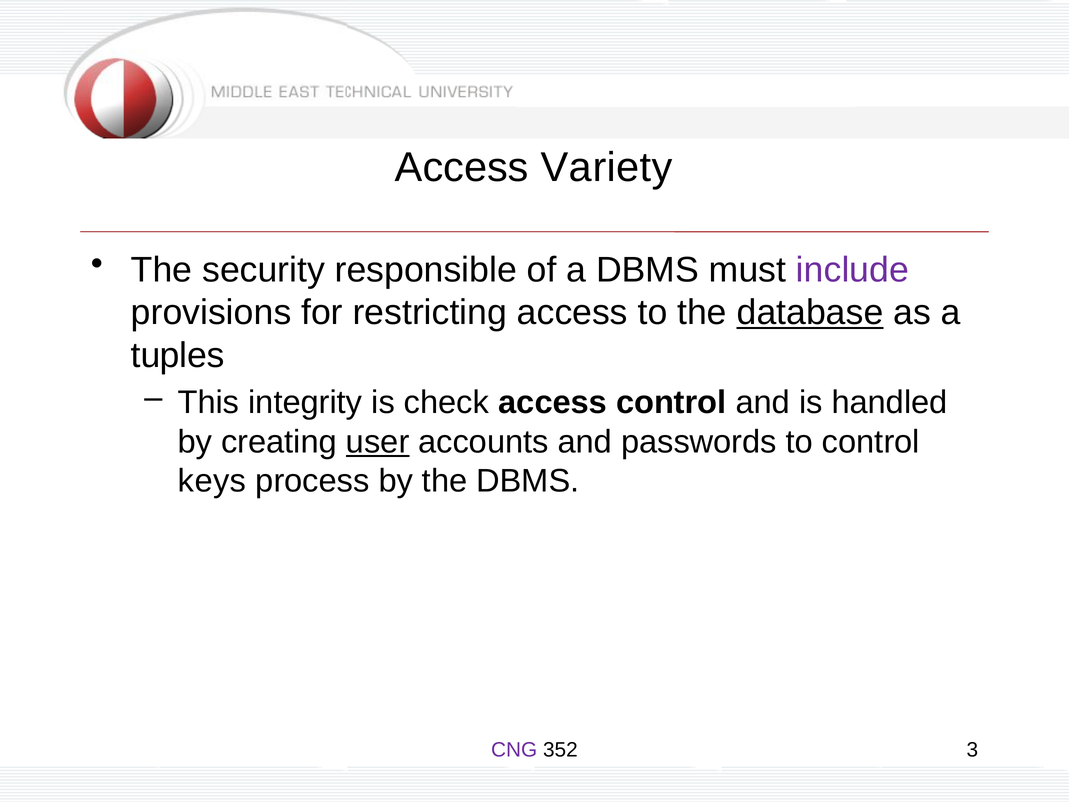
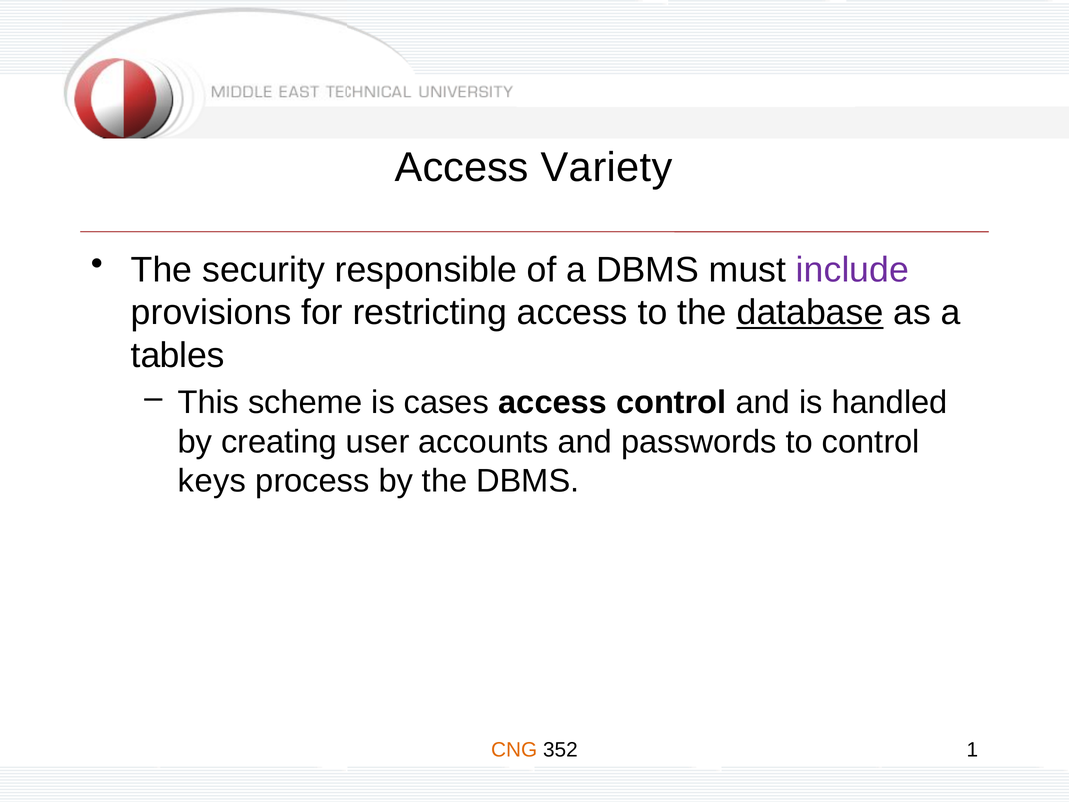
tuples: tuples -> tables (178, 355)
integrity: integrity -> scheme (305, 403)
check: check -> cases (446, 403)
user underline: present -> none (378, 442)
CNG colour: purple -> orange (514, 750)
3: 3 -> 1 (972, 750)
